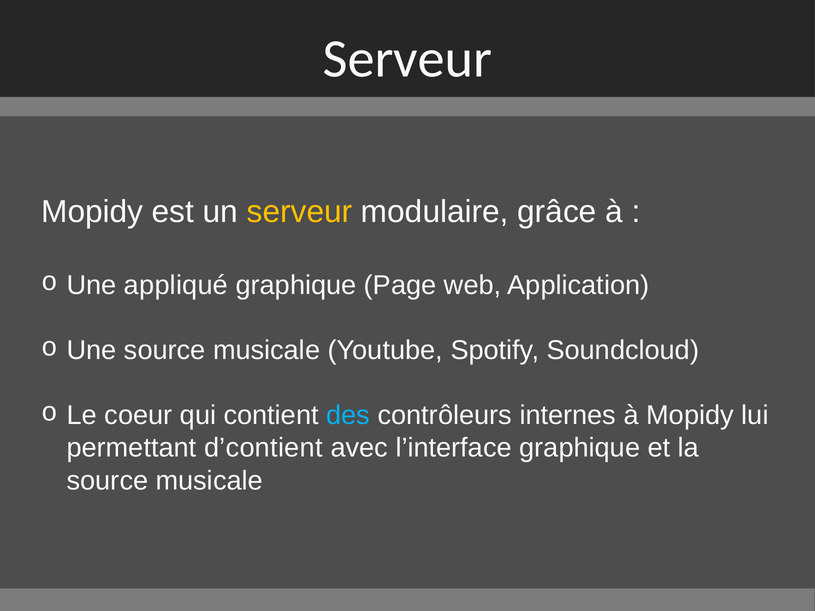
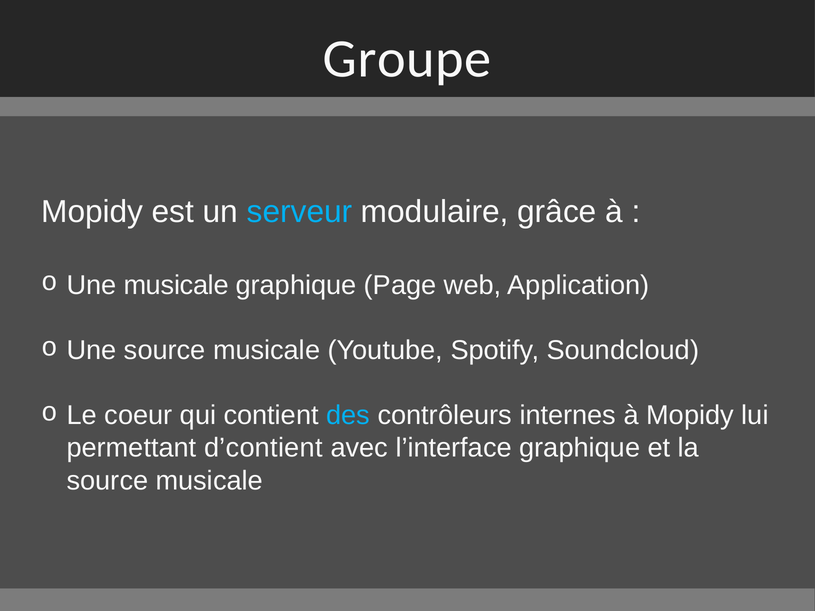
Serveur: Serveur -> Groupe (407, 59)
serveur colour: yellow -> light blue (300, 212)
Une appliqué: appliqué -> musicale (176, 285)
